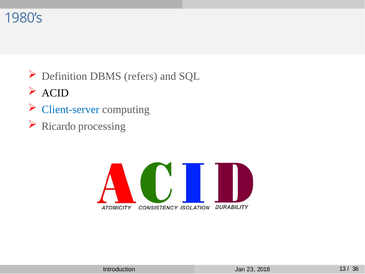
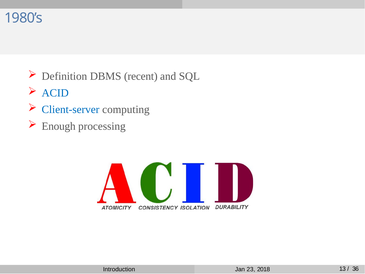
refers: refers -> recent (141, 76)
ACID colour: black -> blue (55, 93)
Ricardo: Ricardo -> Enough (59, 126)
